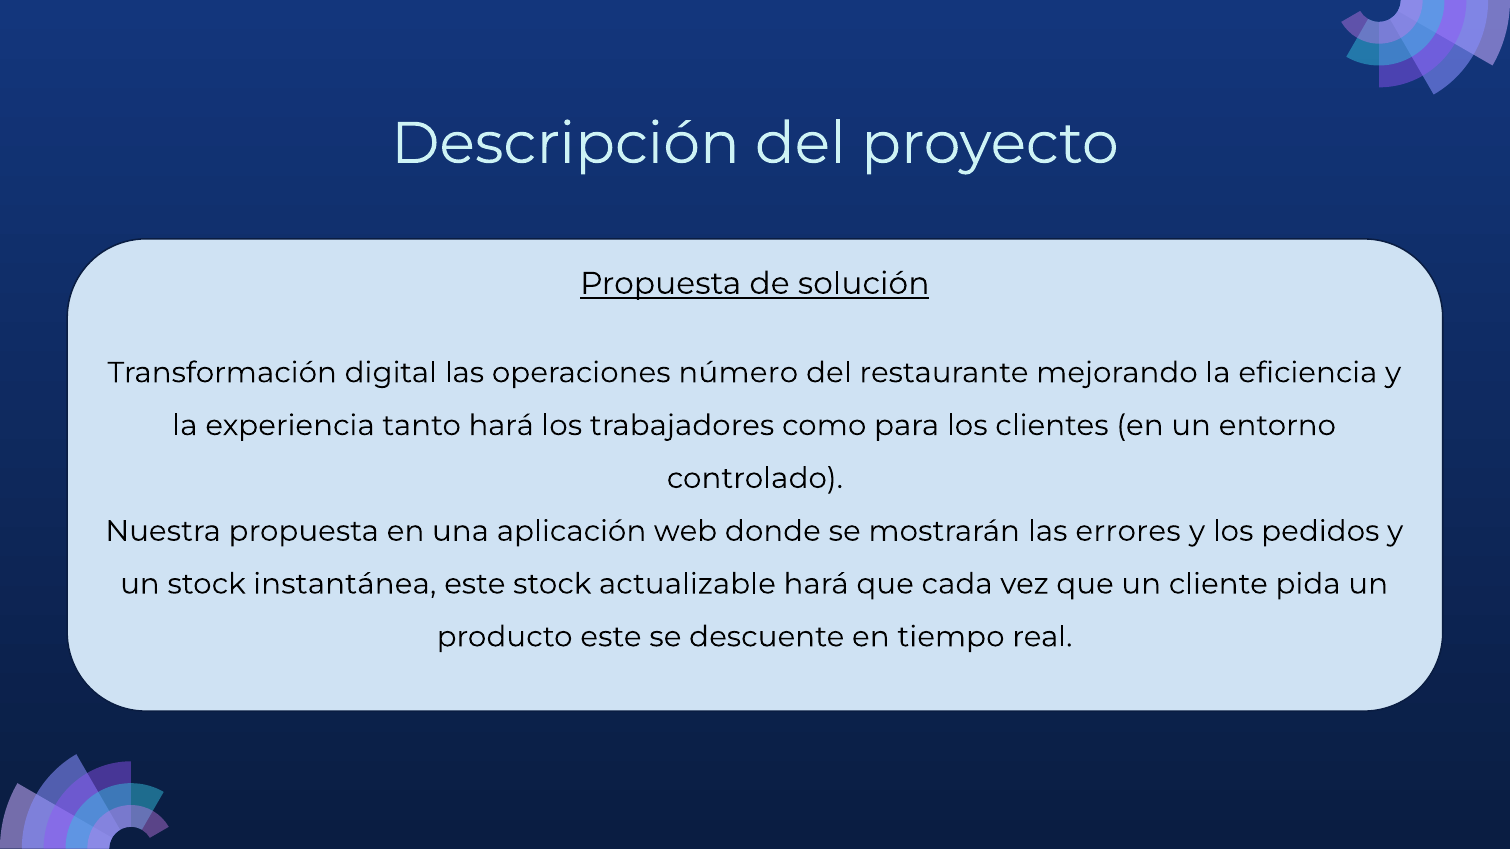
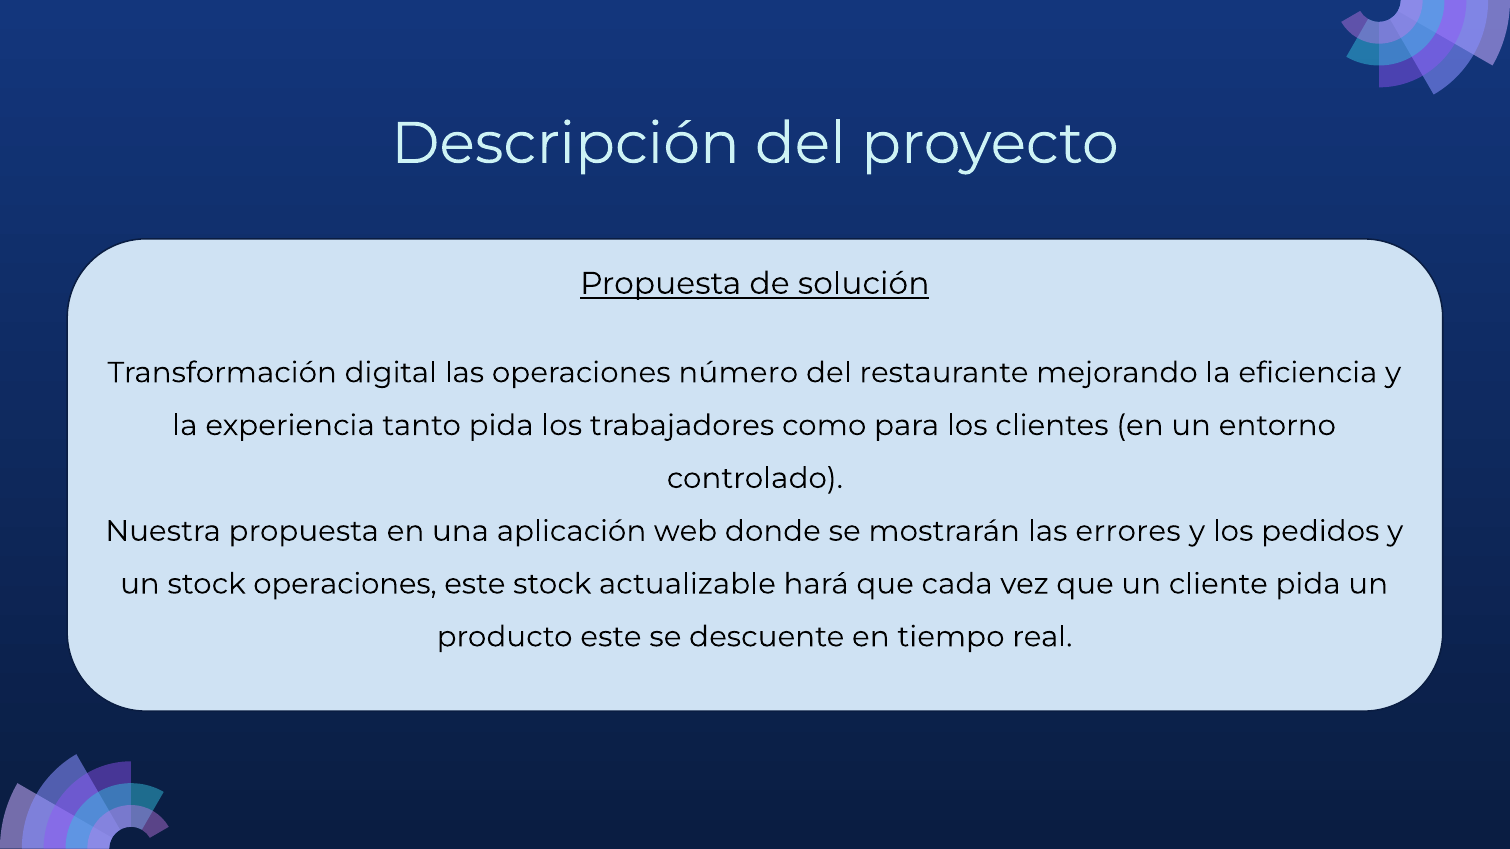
tanto hará: hará -> pida (501, 426)
stock instantánea: instantánea -> operaciones (345, 584)
